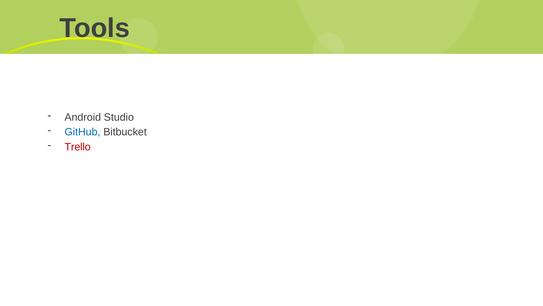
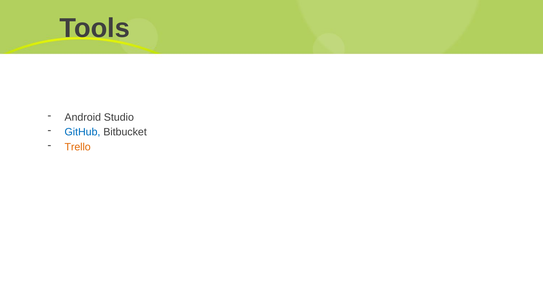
Trello colour: red -> orange (78, 147)
